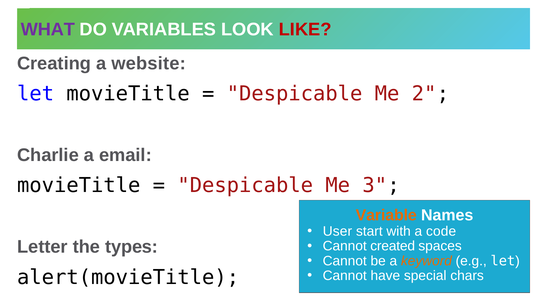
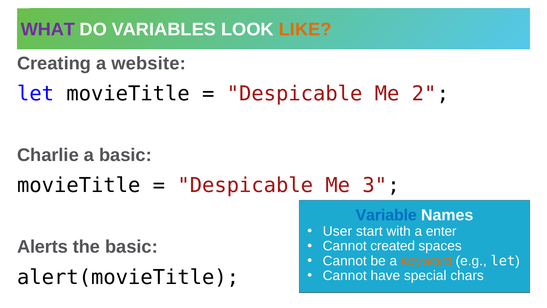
LIKE colour: red -> orange (305, 29)
a email: email -> basic (125, 155)
Variable colour: orange -> blue (386, 215)
code: code -> enter (441, 231)
Letter: Letter -> Alerts (42, 247)
the types: types -> basic (132, 247)
